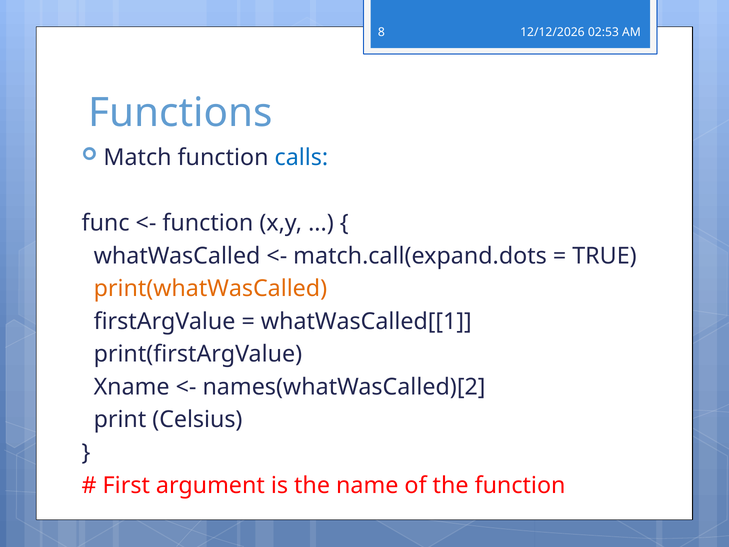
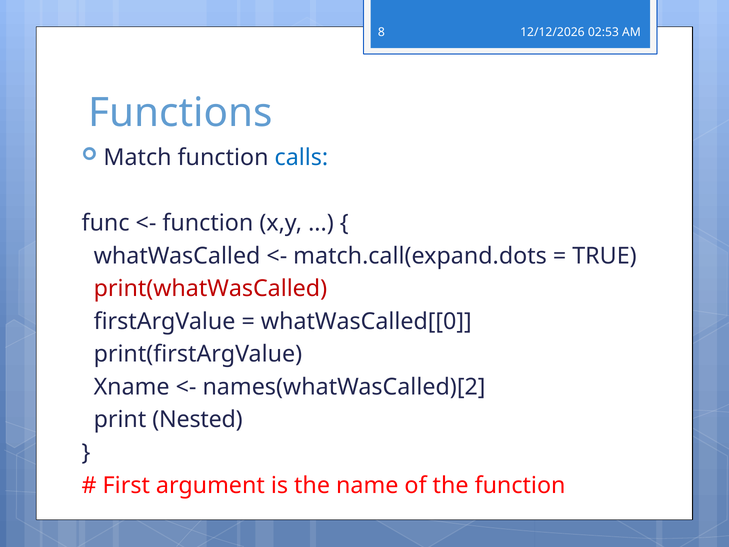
print(whatWasCalled colour: orange -> red (210, 288)
whatWasCalled[[1: whatWasCalled[[1 -> whatWasCalled[[0 (366, 321)
Celsius: Celsius -> Nested (197, 420)
